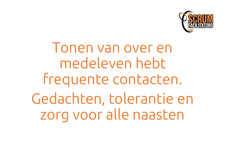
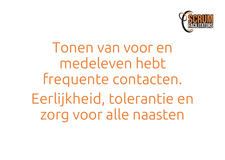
van over: over -> voor (138, 48)
Gedachten: Gedachten -> Eerlijkheid (68, 99)
